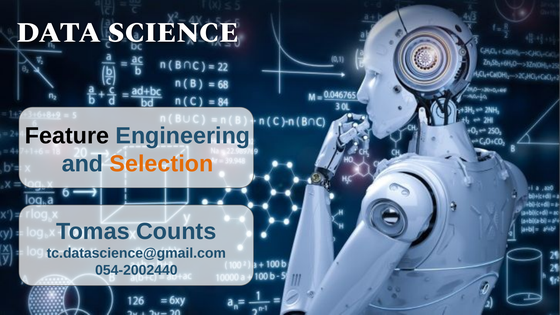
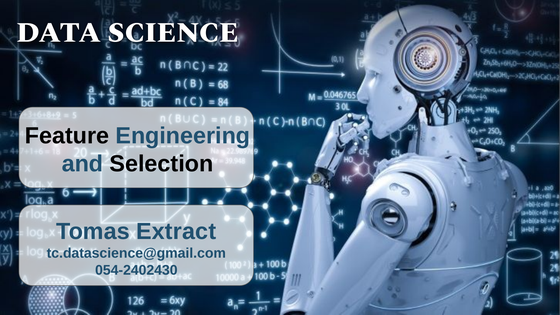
Selection colour: orange -> black (161, 164)
Counts: Counts -> Extract (176, 232)
054-2002440: 054-2002440 -> 054-2402430 (136, 270)
